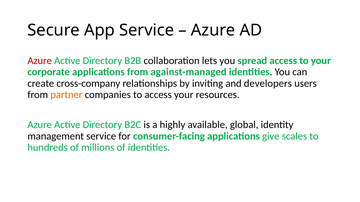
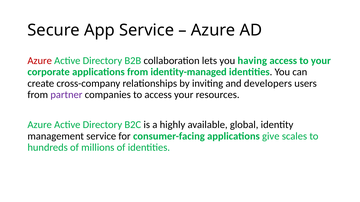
spread: spread -> having (252, 61)
against-managed: against-managed -> identity-managed (189, 72)
partner colour: orange -> purple (66, 95)
